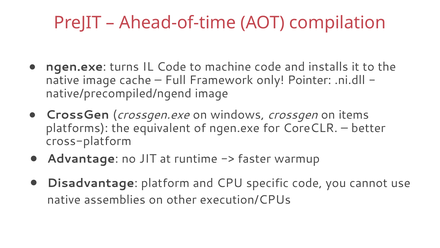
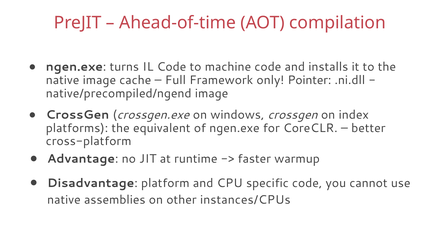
items: items -> index (354, 115)
execution/CPUs: execution/CPUs -> instances/CPUs (245, 199)
